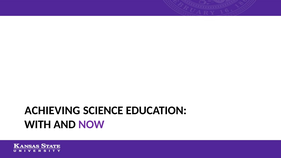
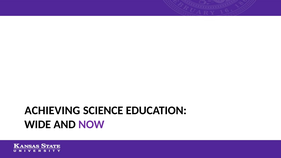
WITH: WITH -> WIDE (38, 125)
